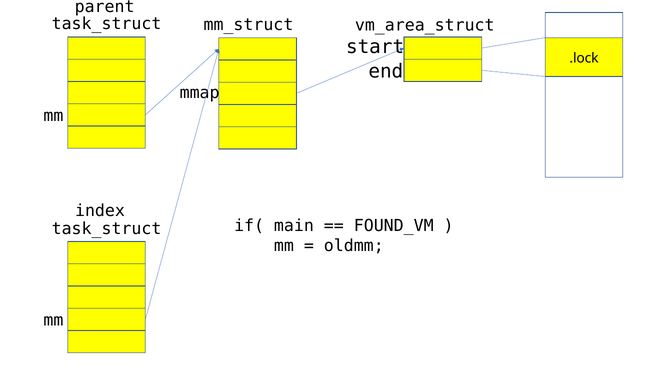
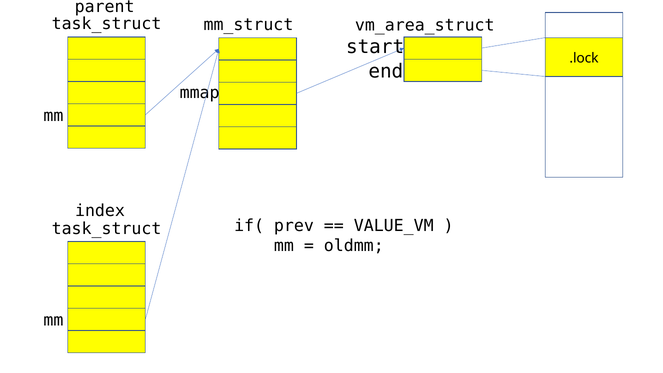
main: main -> prev (294, 226)
FOUND_VM: FOUND_VM -> VALUE_VM (394, 226)
